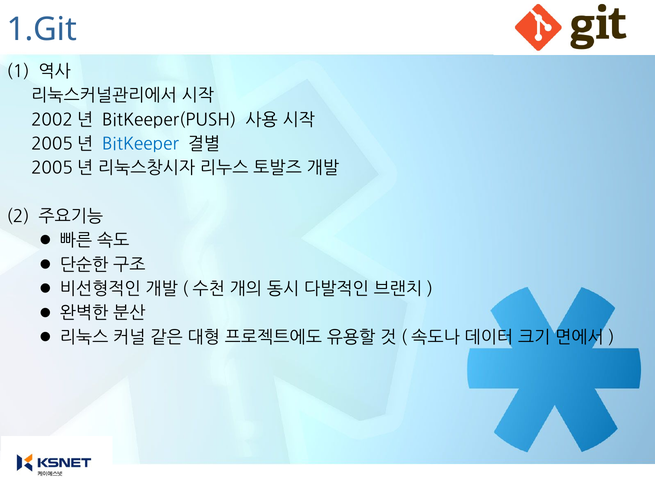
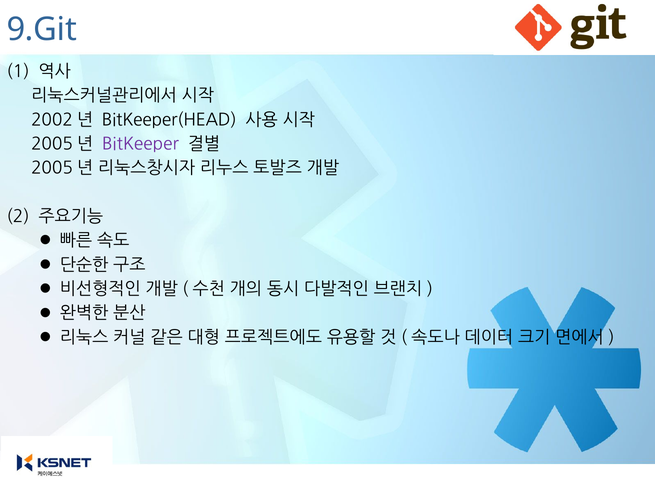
1.Git: 1.Git -> 9.Git (42, 30)
BitKeeper(PUSH: BitKeeper(PUSH -> BitKeeper(HEAD (169, 120)
BitKeeper colour: blue -> purple (140, 144)
